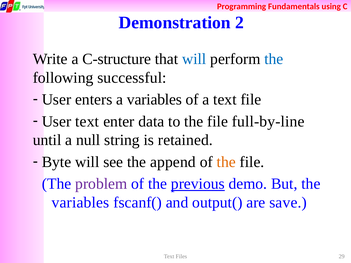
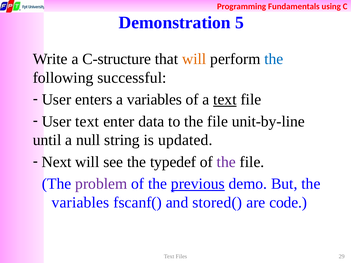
2: 2 -> 5 (239, 23)
will colour: blue -> orange (194, 59)
text underline: none -> present (225, 100)
full-by-line: full-by-line -> unit-by-line (268, 121)
retained: retained -> updated (185, 140)
Byte: Byte -> Next (57, 162)
append: append -> typedef (173, 162)
the colour: orange -> purple (226, 162)
output(: output( -> stored( (217, 203)
save: save -> code (288, 203)
